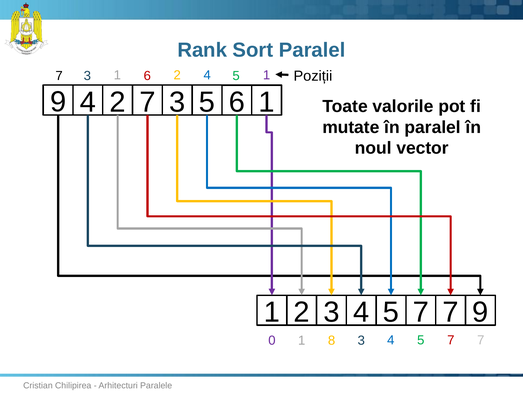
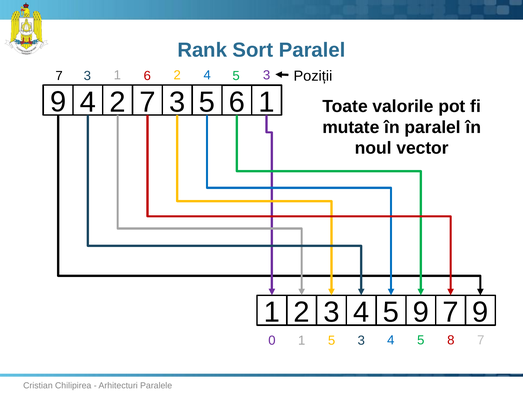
4 5 1: 1 -> 3 (267, 75)
7: 7 -> 9 (421, 312)
1 8: 8 -> 5 (332, 340)
7: 7 -> 8 (451, 340)
